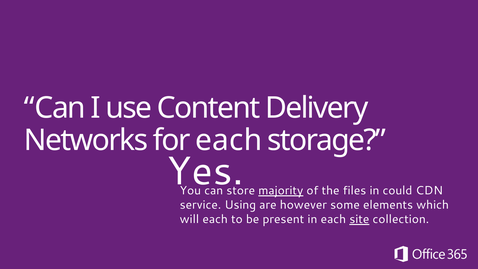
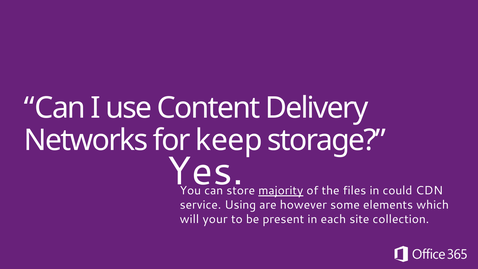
for each: each -> keep (229, 140)
will each: each -> your (215, 219)
site underline: present -> none (359, 219)
